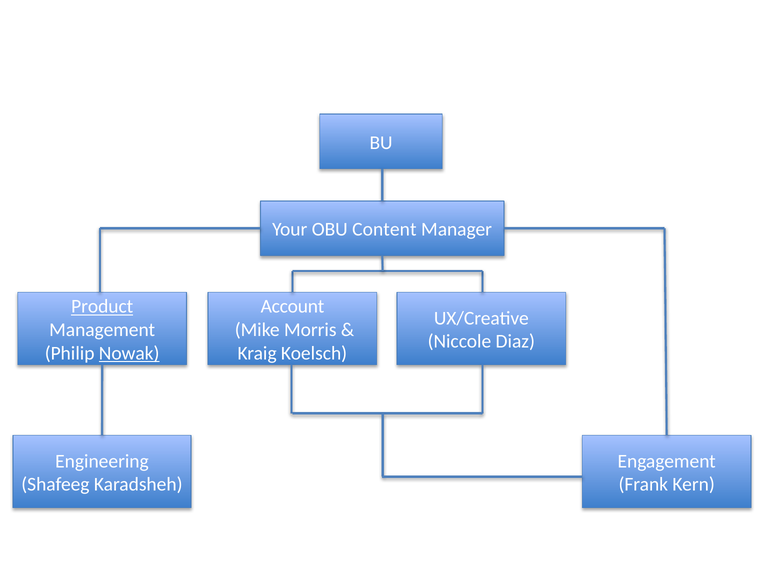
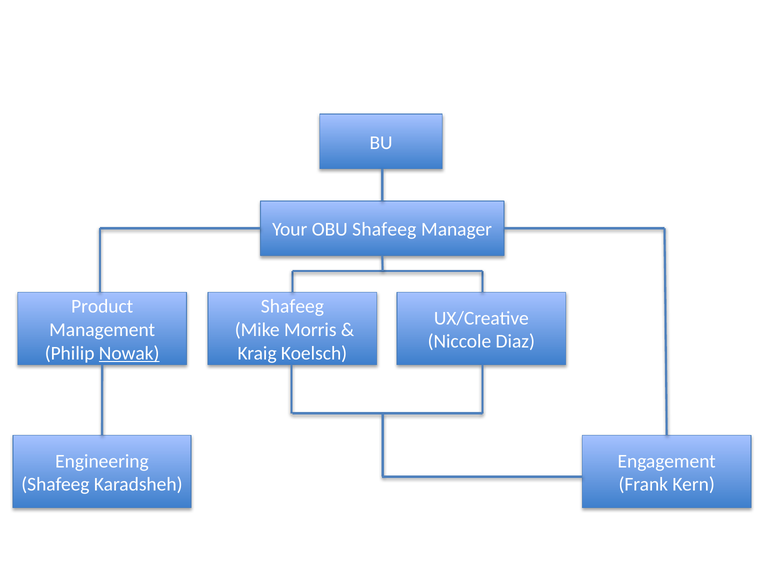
OBU Content: Content -> Shafeeg (384, 230)
Product underline: present -> none (102, 307)
Account: Account -> Shafeeg (292, 307)
